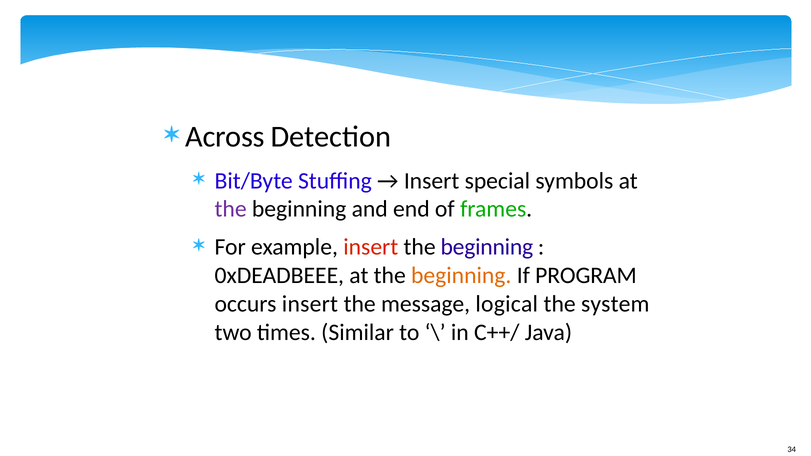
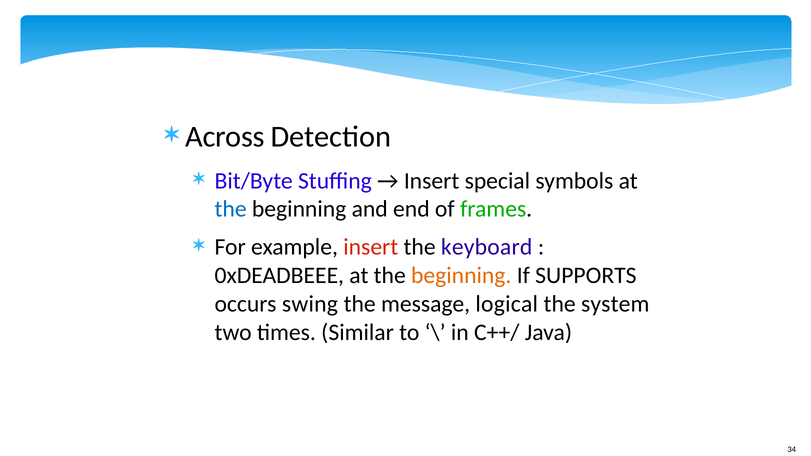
the colour: purple -> blue (231, 209)
insert the beginning: beginning -> keyboard (487, 247)
PROGRAM: PROGRAM -> SUPPORTS (586, 276)
occurs insert: insert -> swing (310, 304)
